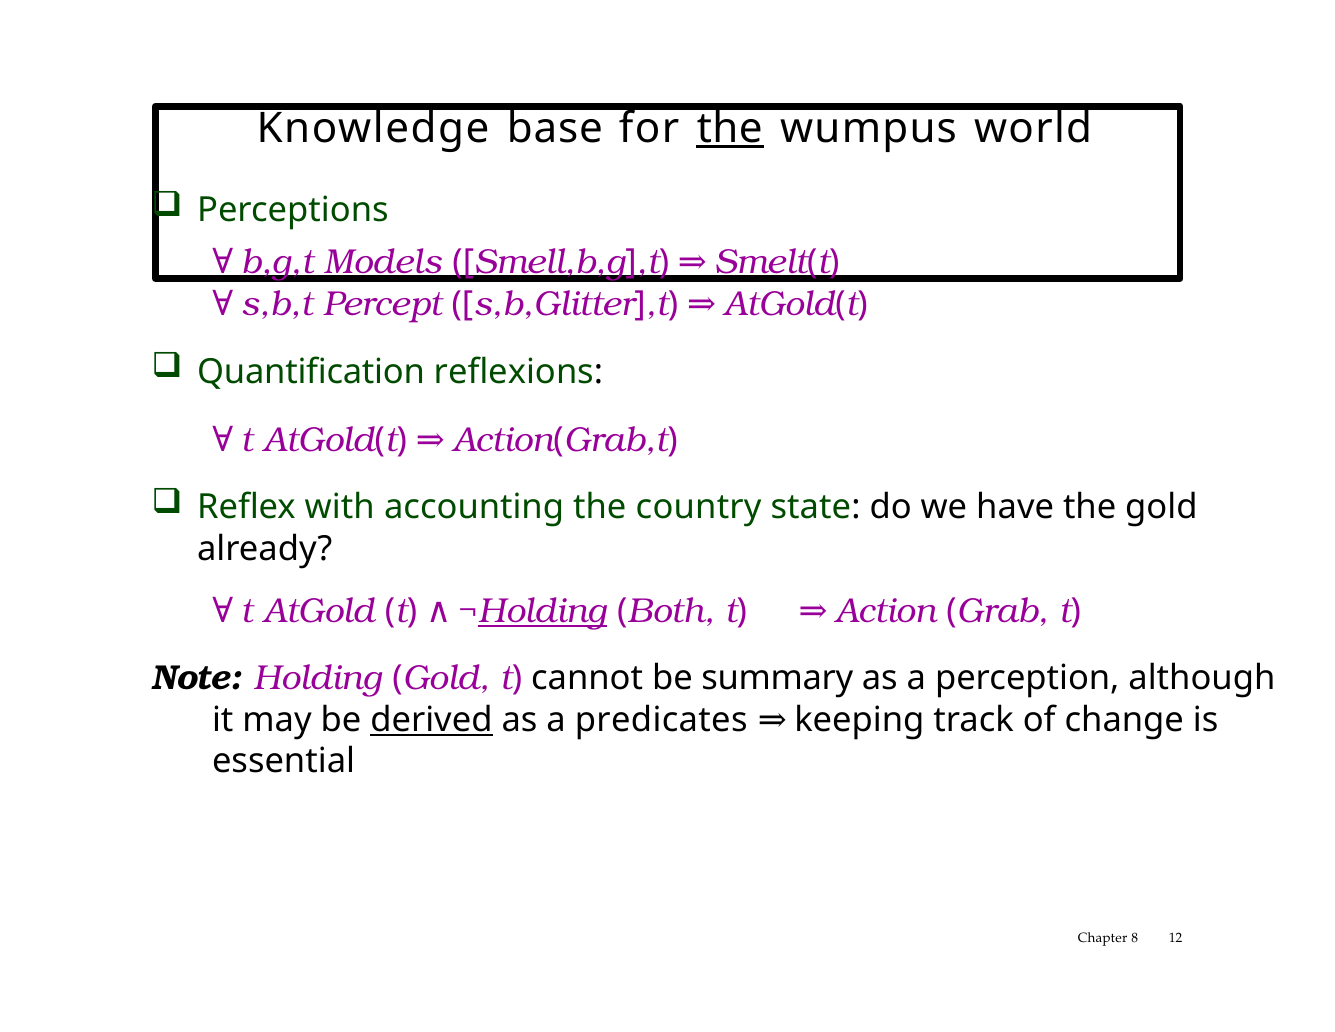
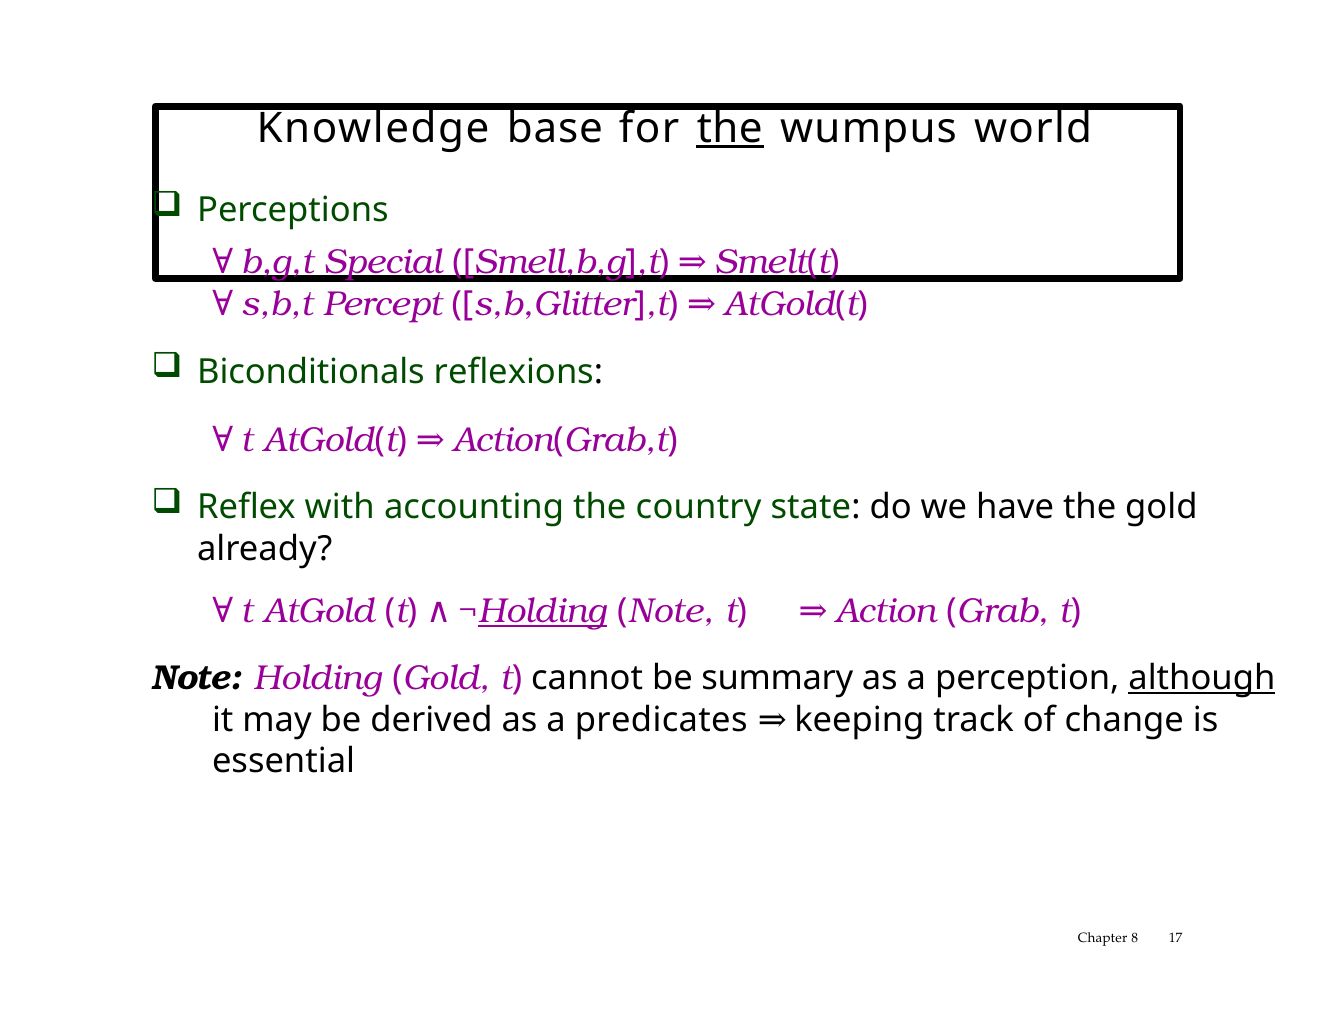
Models: Models -> Special (383, 262)
Quantification: Quantification -> Biconditionals (311, 372)
Both: Both -> Note (671, 611)
although underline: none -> present (1202, 678)
derived underline: present -> none (431, 720)
12: 12 -> 17 (1176, 938)
